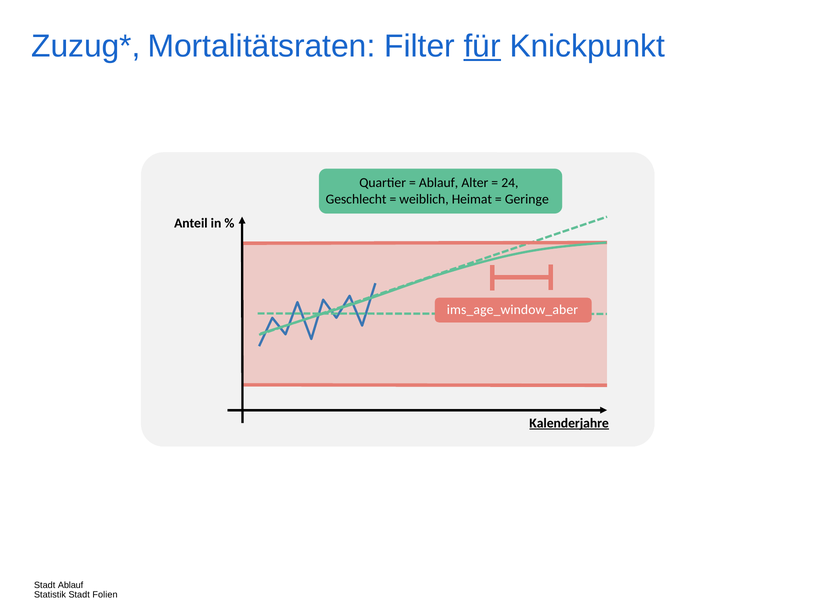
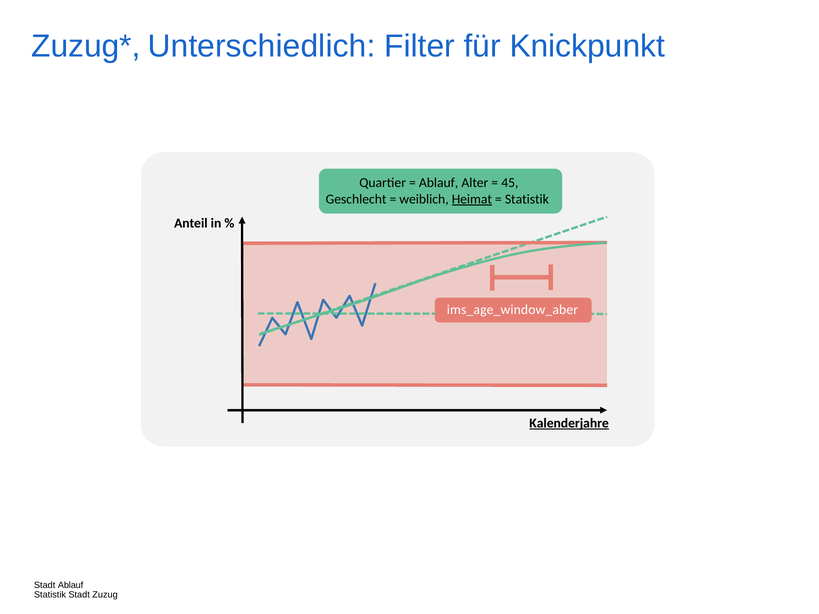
Mortalitätsraten: Mortalitätsraten -> Unterschiedlich (262, 46)
für underline: present -> none (482, 46)
24: 24 -> 45 (510, 183)
Heimat underline: none -> present (472, 199)
Geringe: Geringe -> Statistik (527, 199)
Folien: Folien -> Zuzug (105, 595)
